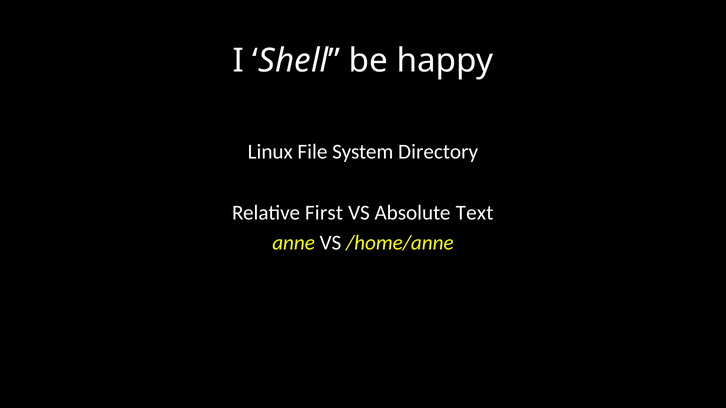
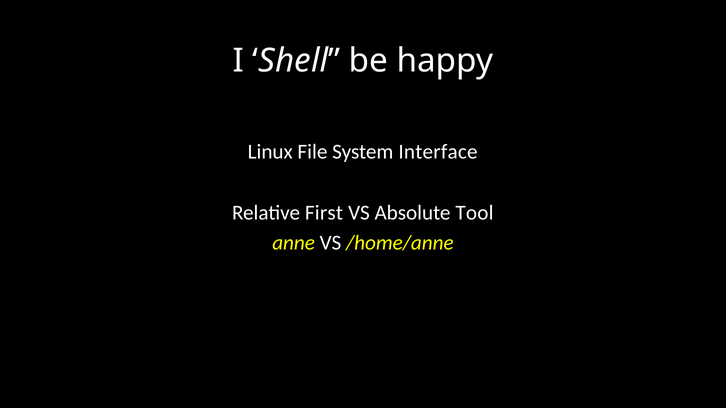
Directory: Directory -> Interface (438, 152)
Text: Text -> Tool (474, 213)
